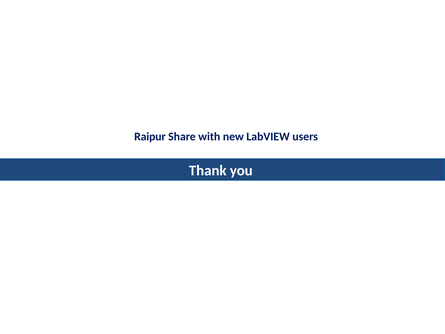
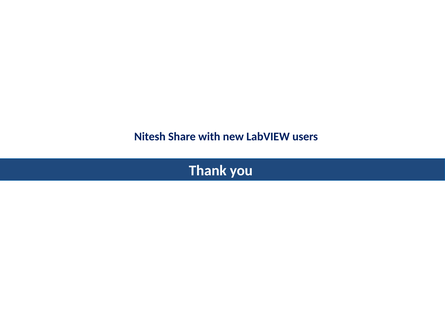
Raipur: Raipur -> Nitesh (150, 137)
